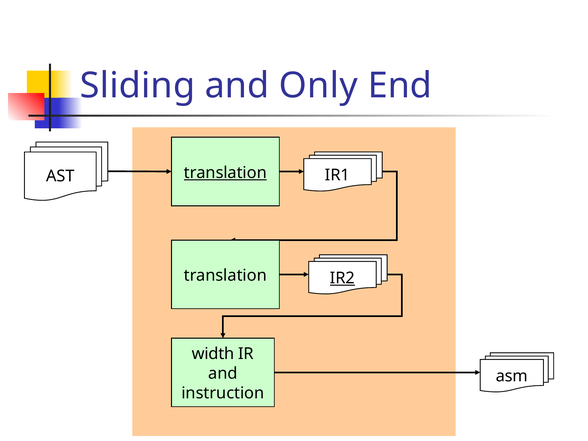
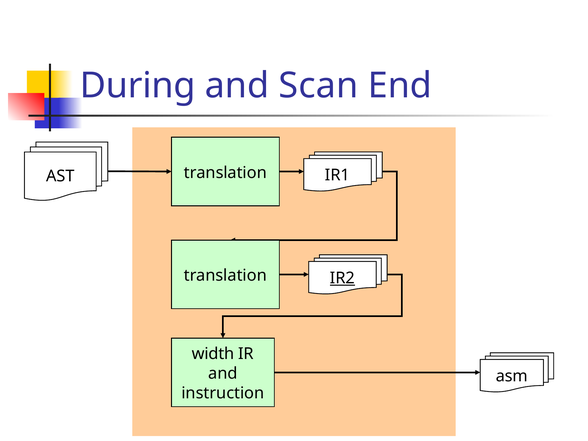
Sliding: Sliding -> During (138, 86)
Only: Only -> Scan (318, 86)
translation underline: present -> none (225, 173)
